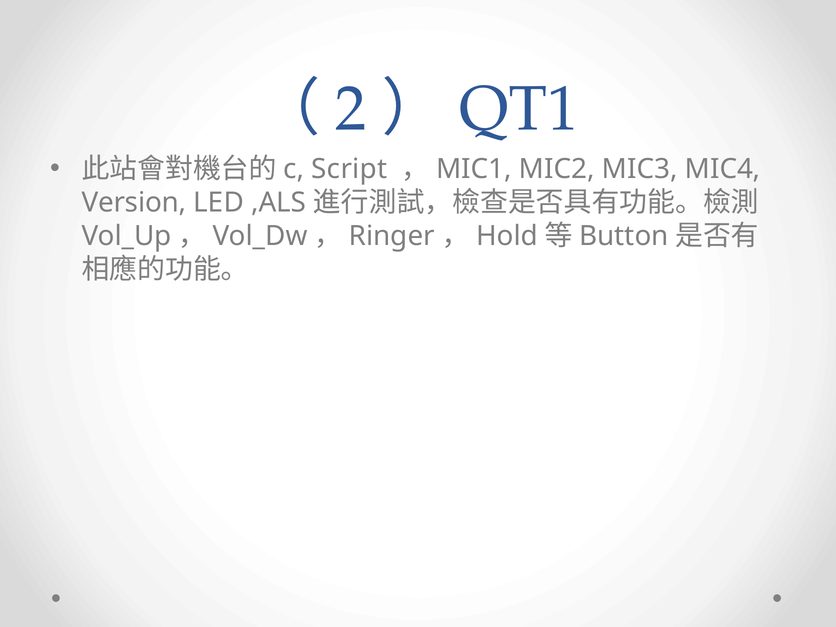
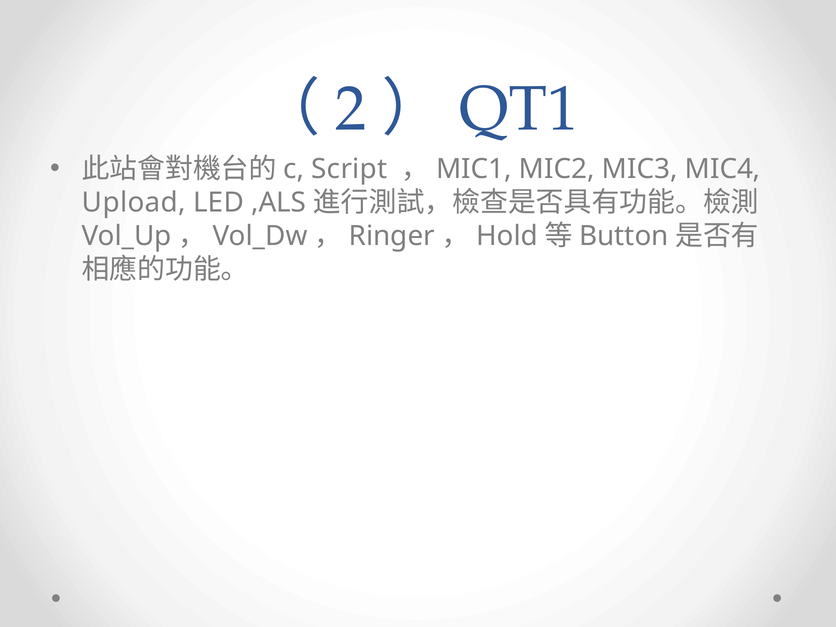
Version: Version -> Upload (134, 203)
